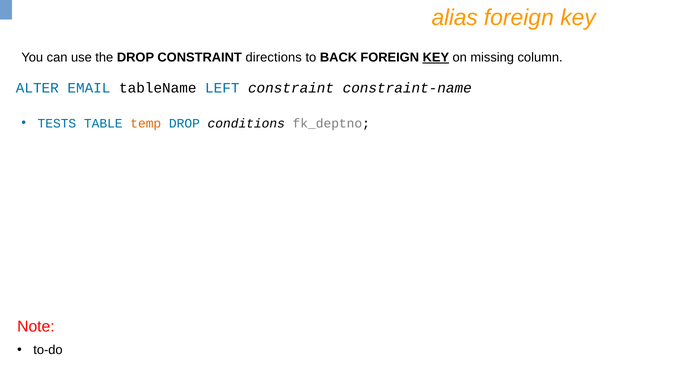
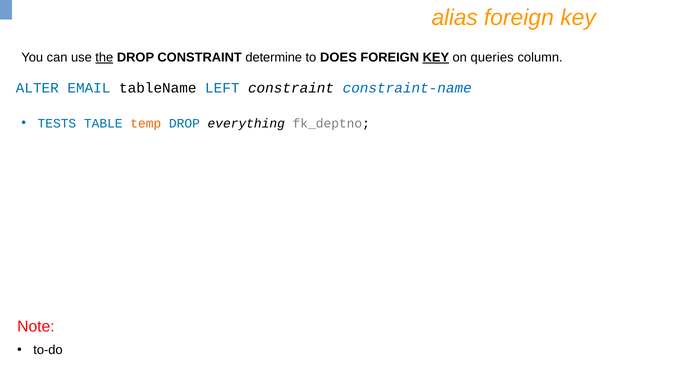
the underline: none -> present (104, 57)
directions: directions -> determine (274, 57)
BACK: BACK -> DOES (338, 57)
missing: missing -> queries (492, 57)
constraint-name colour: black -> blue (407, 88)
conditions: conditions -> everything (246, 123)
